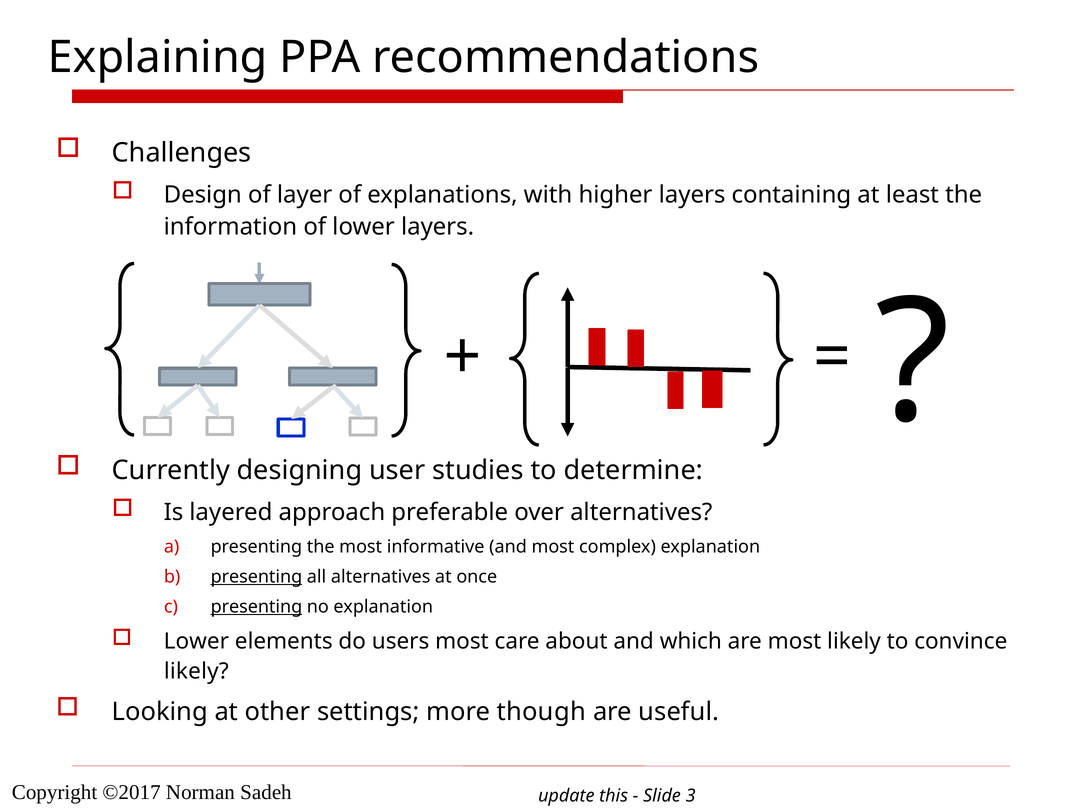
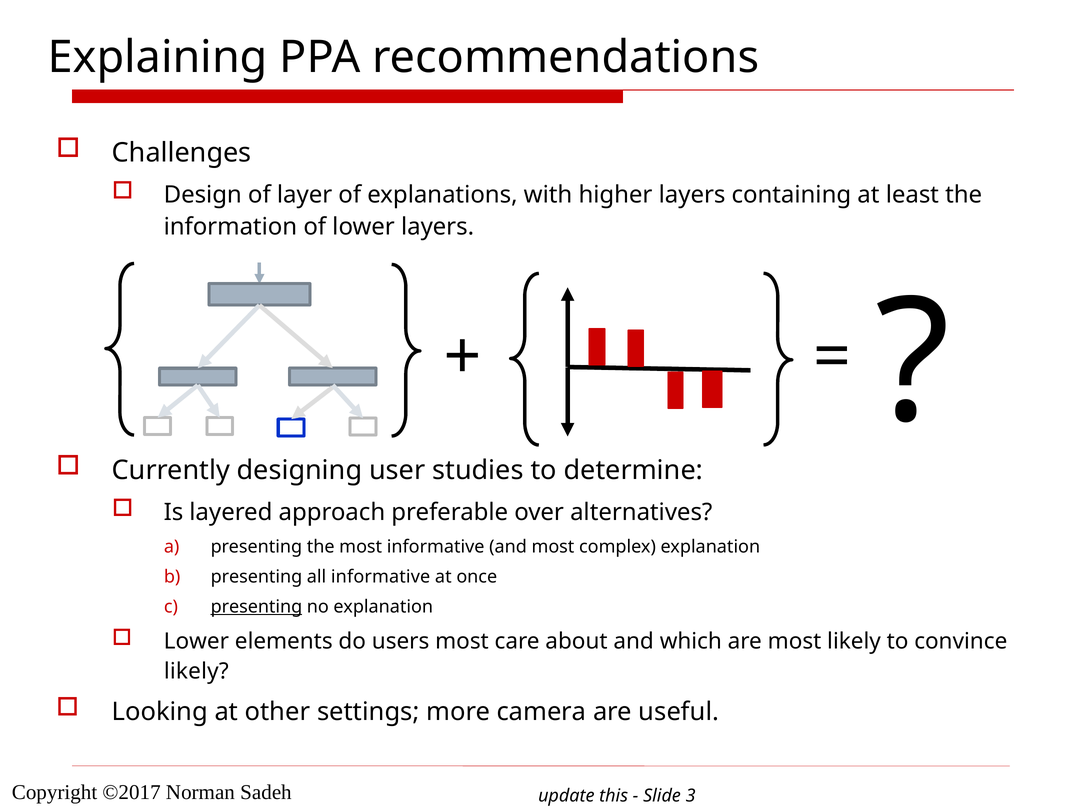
presenting underline: present -> none (256, 577)
all alternatives: alternatives -> informative (381, 577)
though: though -> camera (541, 712)
